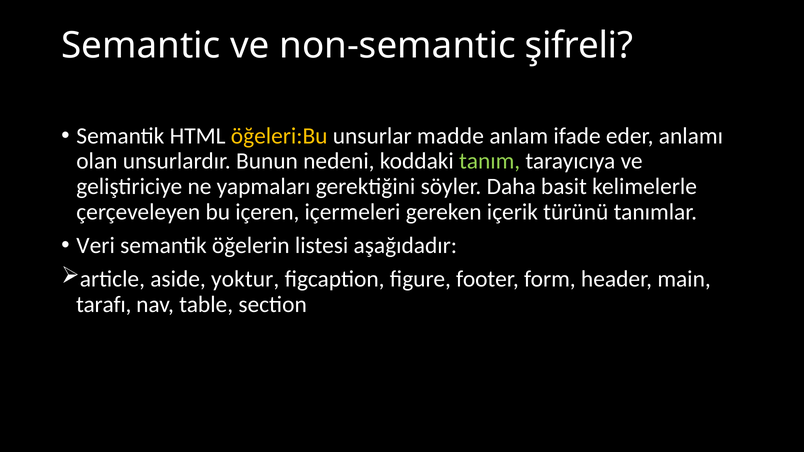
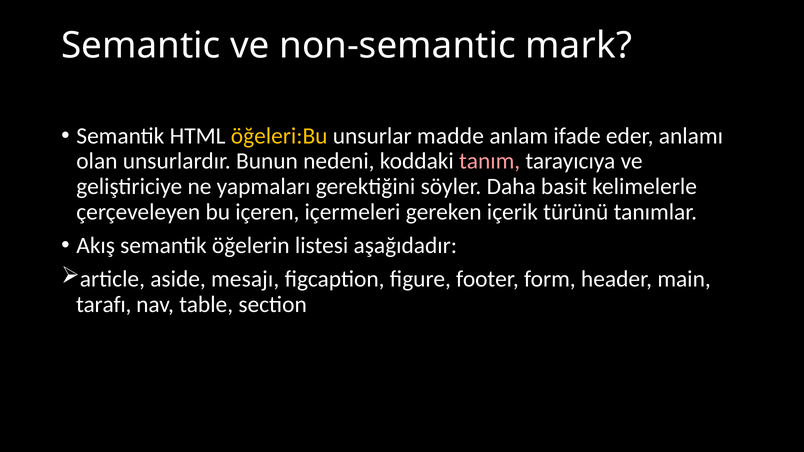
şifreli: şifreli -> mark (579, 45)
tanım colour: light green -> pink (490, 161)
Veri: Veri -> Akış (96, 246)
yoktur: yoktur -> mesajı (245, 279)
